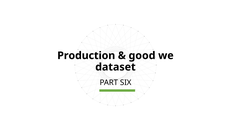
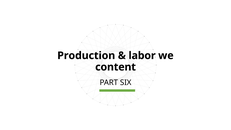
good: good -> labor (142, 56)
dataset: dataset -> content (116, 67)
